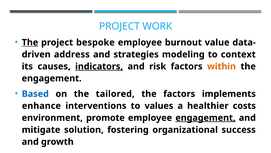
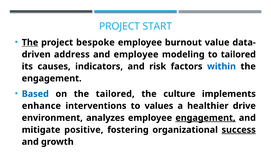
WORK: WORK -> START (157, 26)
and strategies: strategies -> employee (136, 54)
to context: context -> tailored (238, 54)
indicators underline: present -> none (99, 66)
within colour: orange -> blue (222, 66)
the factors: factors -> culture (179, 94)
costs: costs -> drive (244, 105)
promote: promote -> analyzes (105, 117)
solution: solution -> positive (84, 129)
success underline: none -> present (239, 129)
